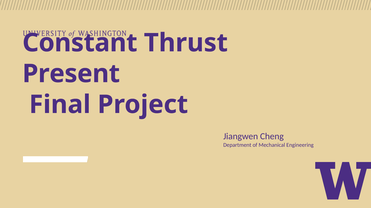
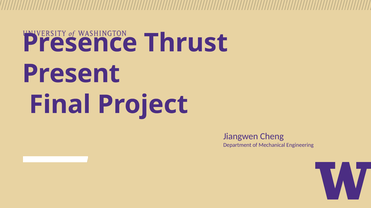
Constant: Constant -> Presence (80, 43)
